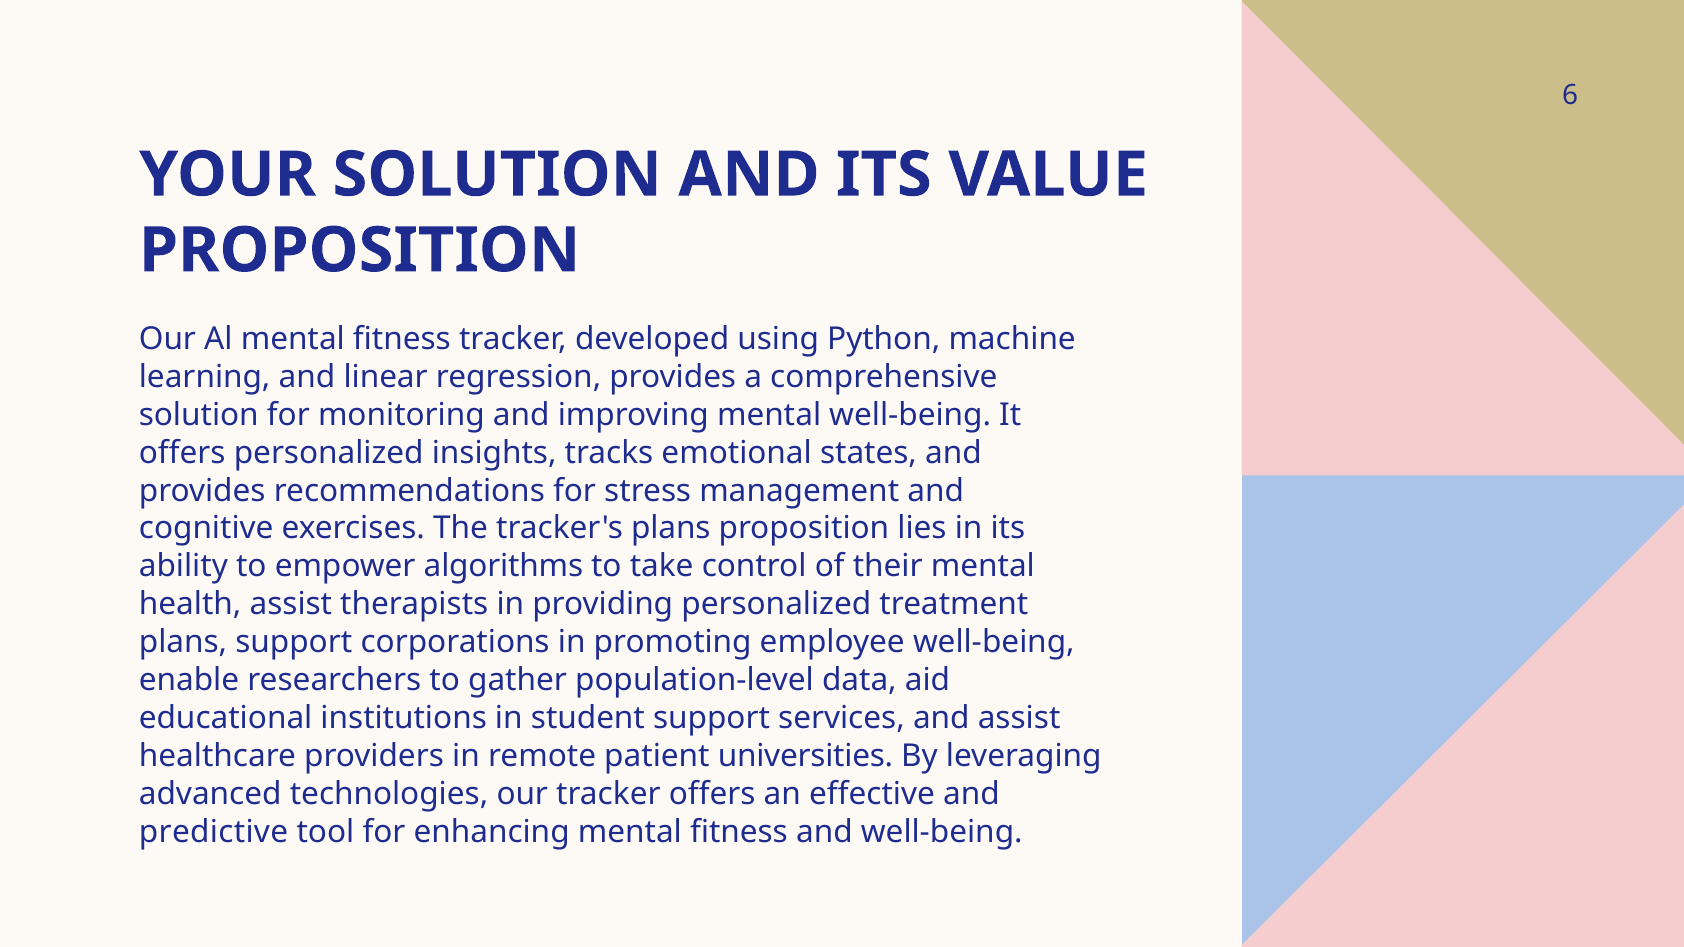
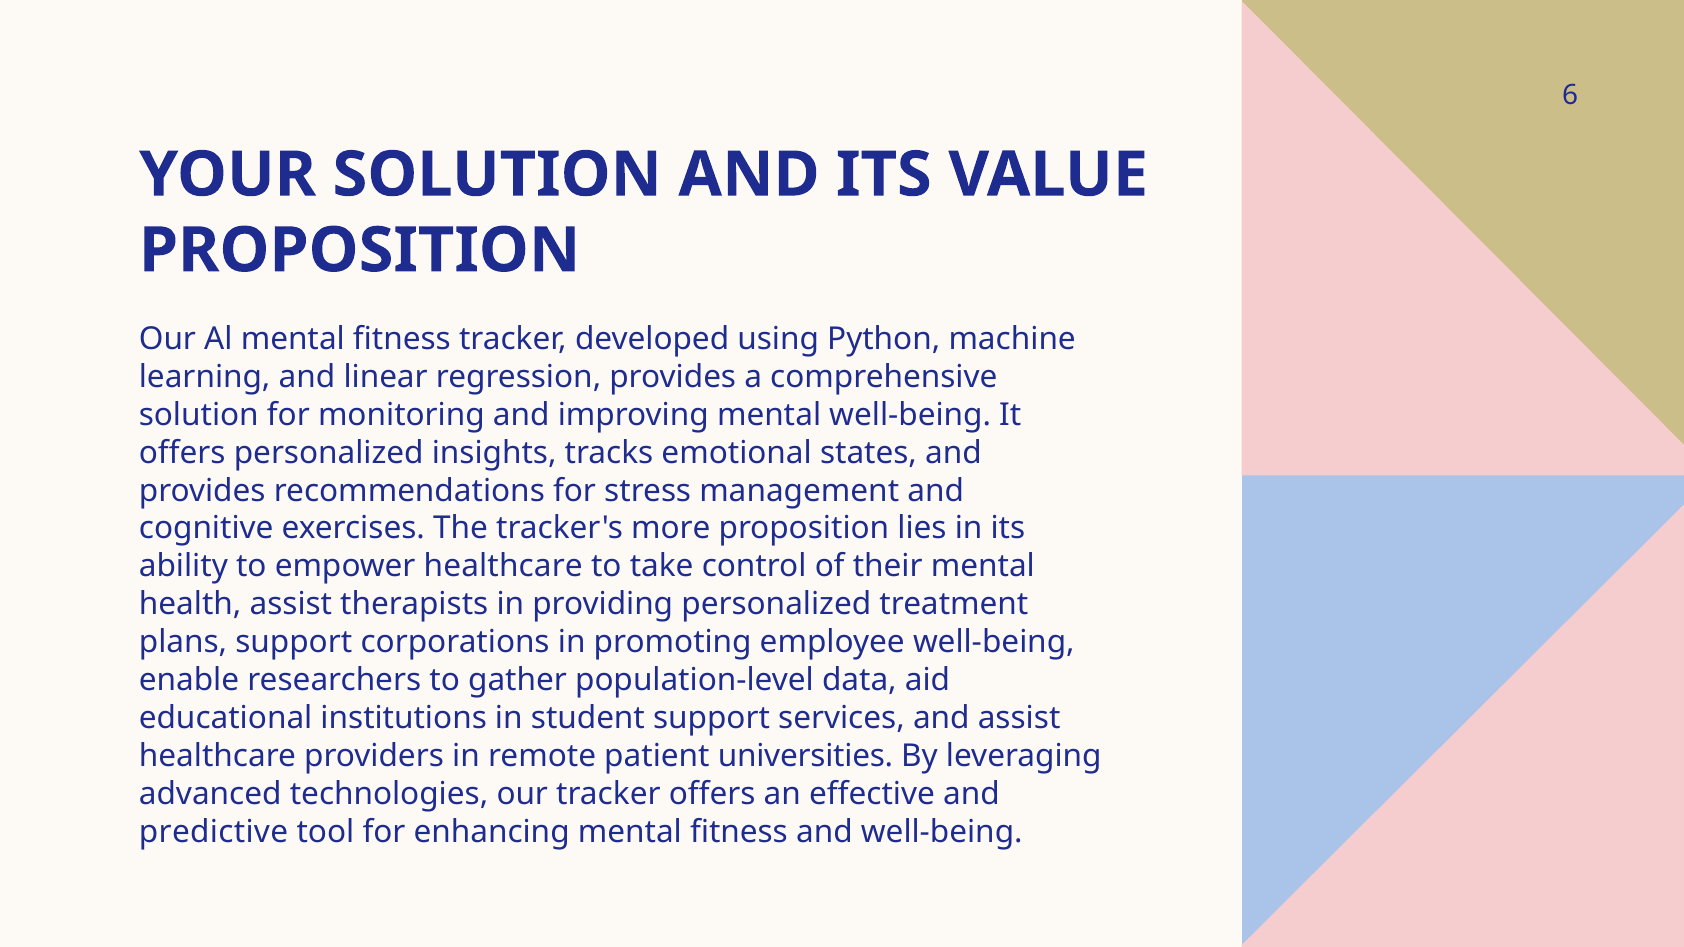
tracker's plans: plans -> more (671, 529)
empower algorithms: algorithms -> healthcare (503, 567)
